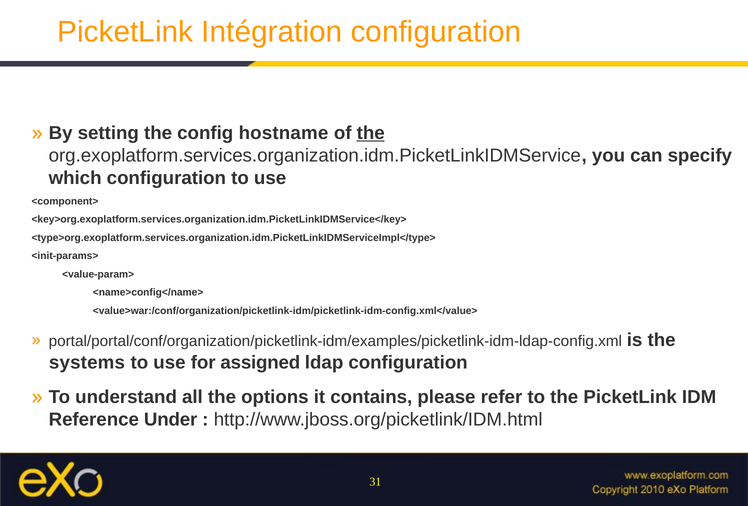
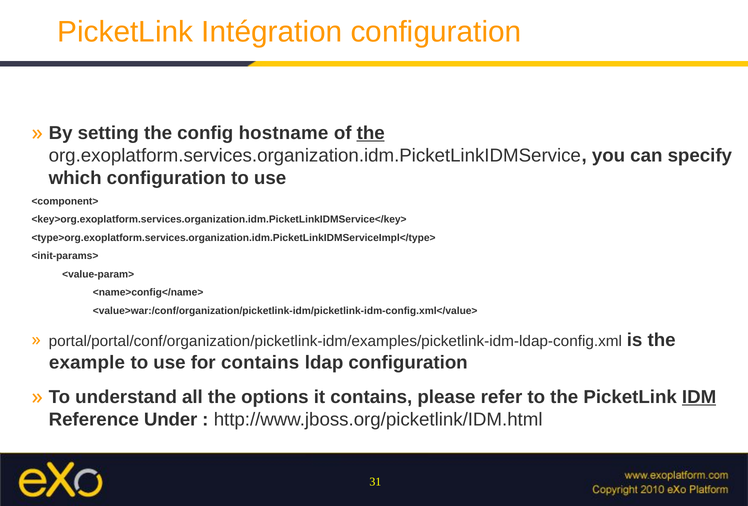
systems: systems -> example (87, 363)
for assigned: assigned -> contains (260, 363)
IDM underline: none -> present (699, 398)
